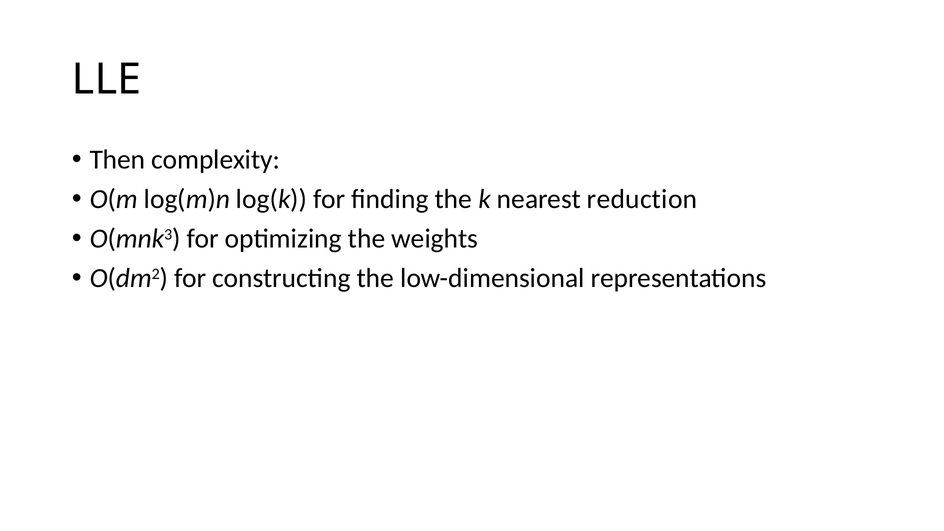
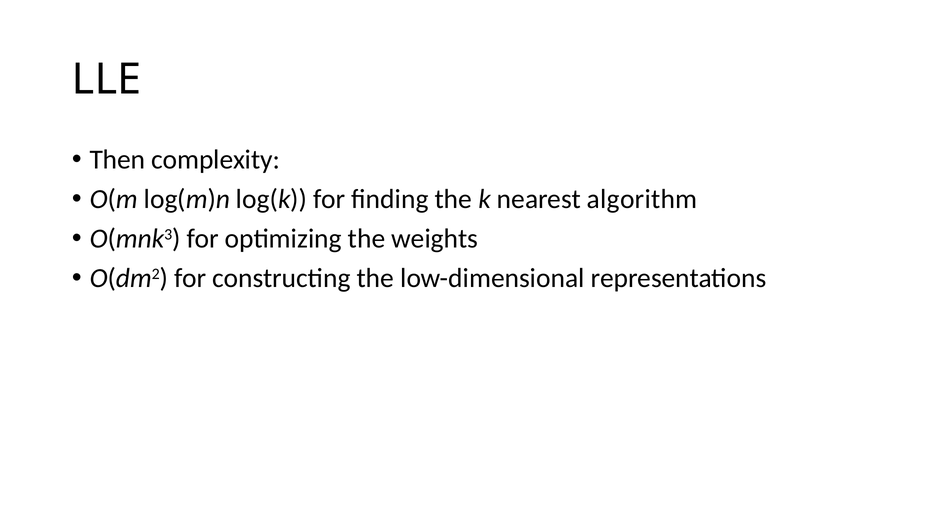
reduction: reduction -> algorithm (642, 199)
